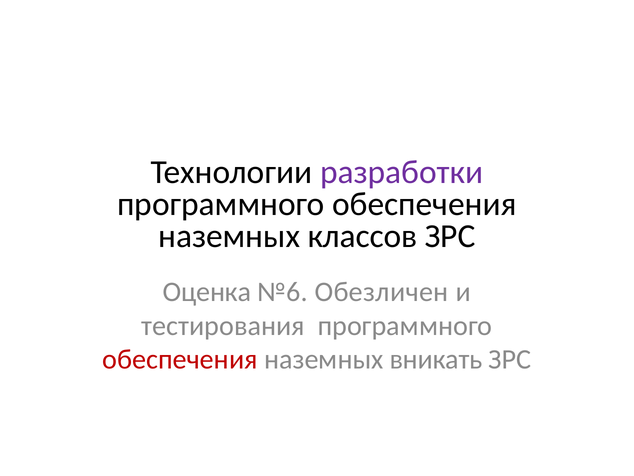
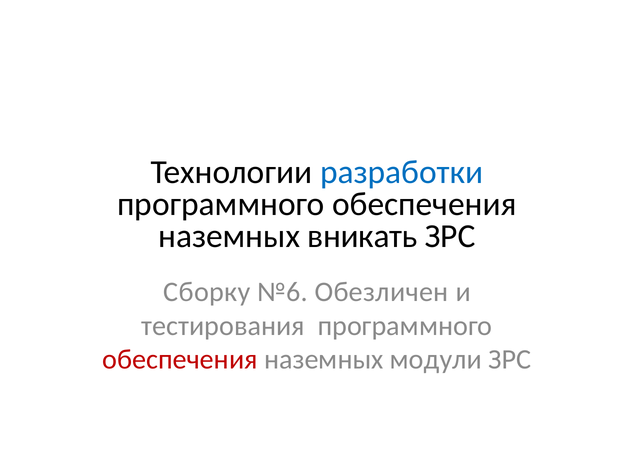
разработки colour: purple -> blue (402, 172)
классов: классов -> вникать (362, 236)
Оценка: Оценка -> Сборку (207, 292)
вникать: вникать -> модули (436, 359)
